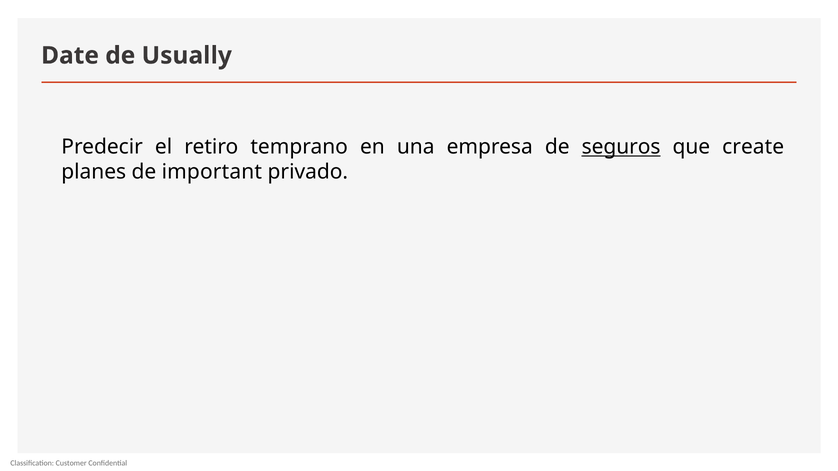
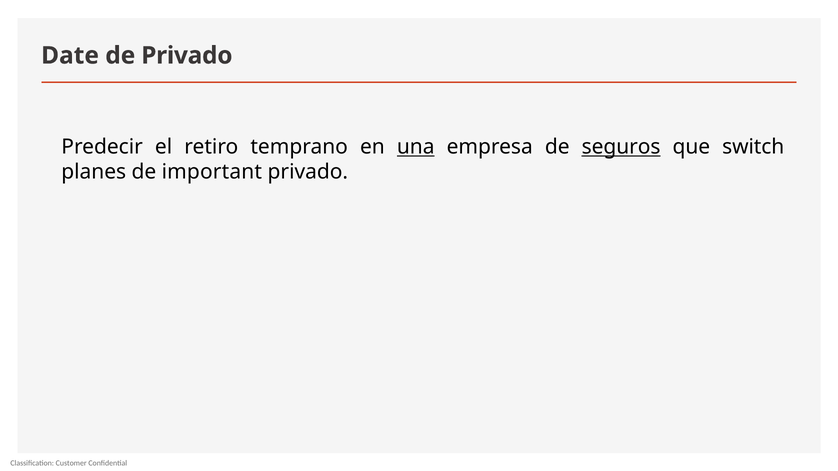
de Usually: Usually -> Privado (187, 56)
una underline: none -> present (416, 147)
create: create -> switch (753, 147)
